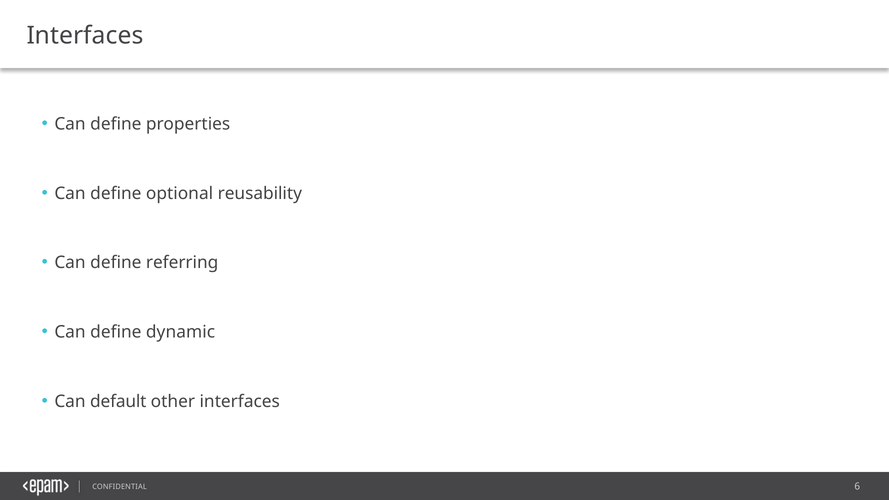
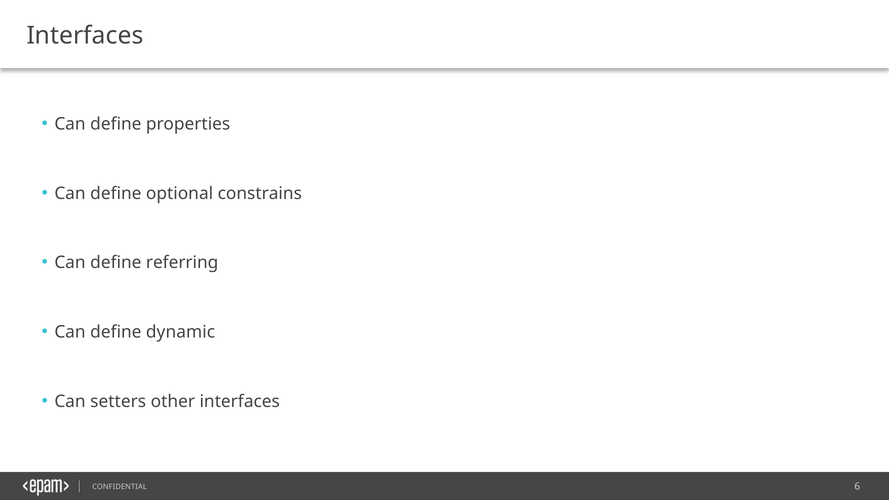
reusability: reusability -> constrains (260, 193)
default: default -> setters (118, 401)
